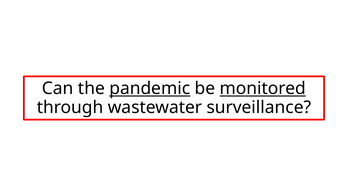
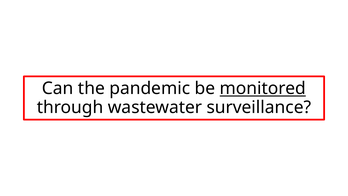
pandemic underline: present -> none (150, 88)
